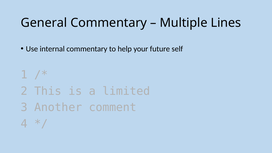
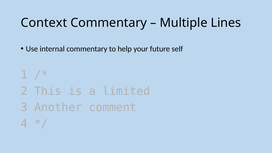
General: General -> Context (44, 23)
